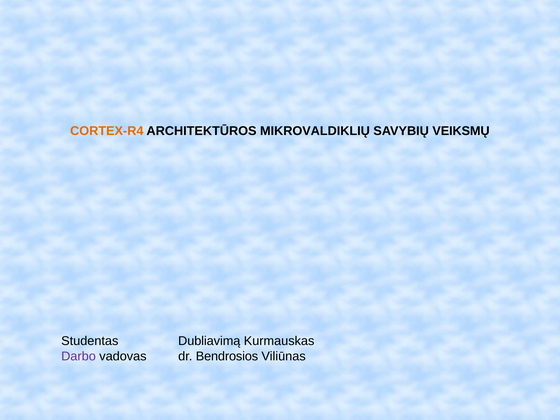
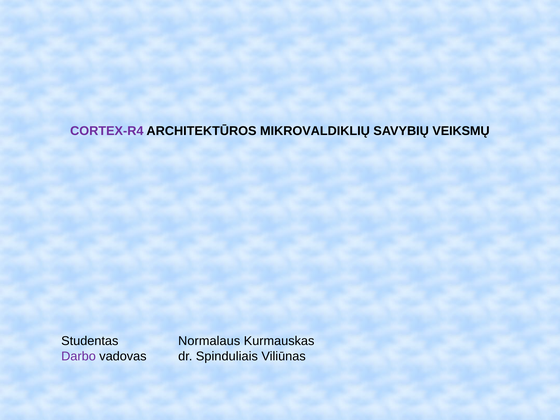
CORTEX-R4 colour: orange -> purple (107, 131)
Dubliavimą: Dubliavimą -> Normalaus (209, 341)
Bendrosios: Bendrosios -> Spinduliais (227, 357)
